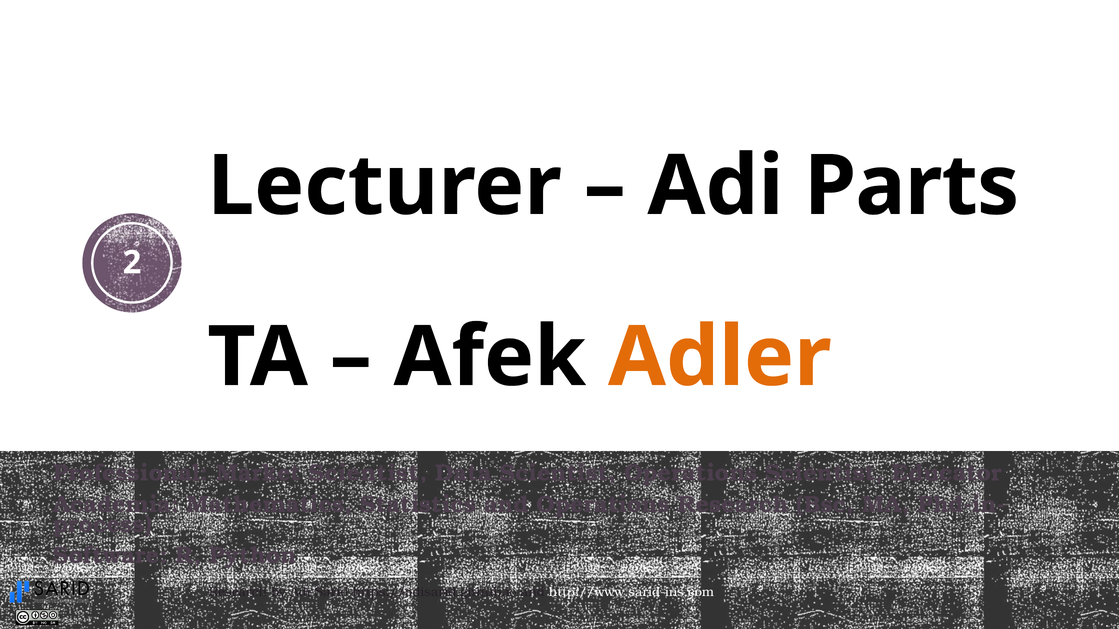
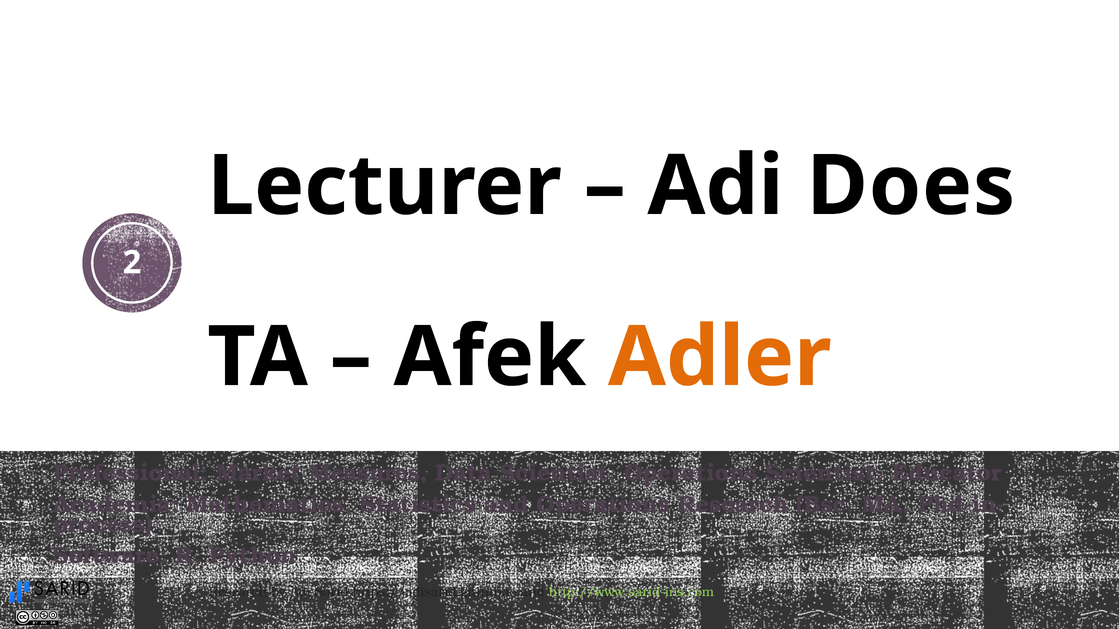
Parts: Parts -> Does (911, 186)
Market Scientist: Scientist -> Measures (368, 473)
http://www.sarid-ins.com colour: white -> light green (631, 592)
